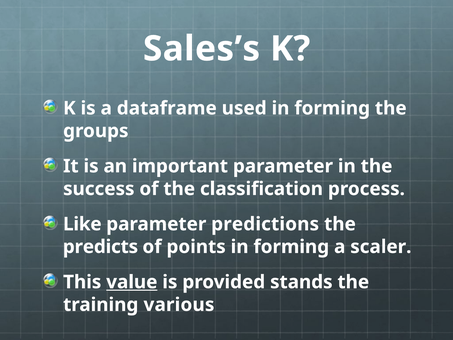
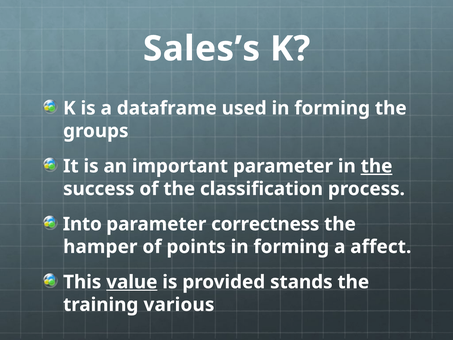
the underline: none -> present (377, 166)
Like: Like -> Into (82, 224)
predictions: predictions -> correctness (265, 224)
predicts: predicts -> hamper (100, 247)
scaler: scaler -> affect (381, 247)
